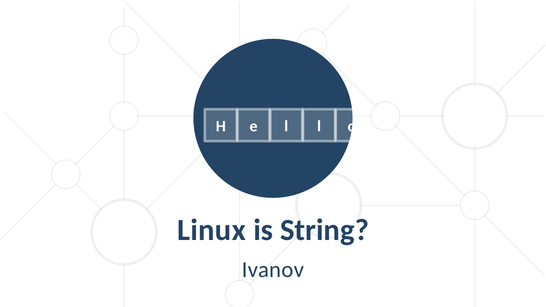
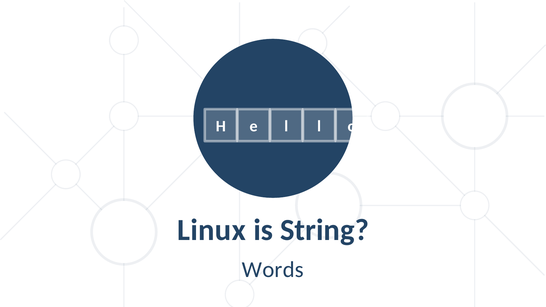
Ivanov: Ivanov -> Words (273, 270)
